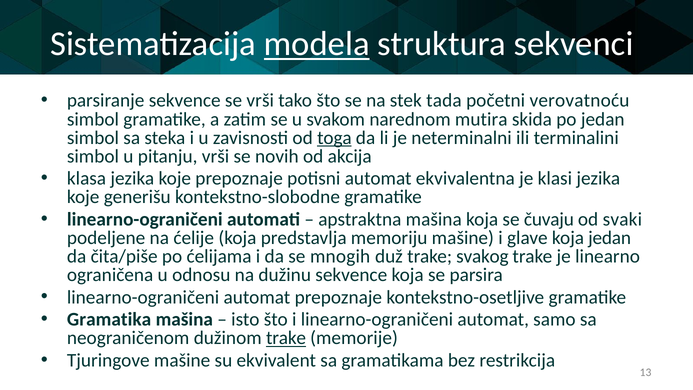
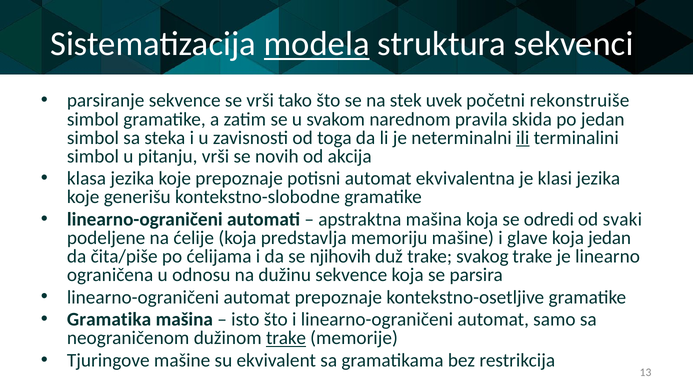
tada: tada -> uvek (444, 101)
verovatnoću: verovatnoću -> rekonstruiše (579, 101)
mutira: mutira -> pravila (481, 119)
toga underline: present -> none (334, 138)
ili underline: none -> present (523, 138)
čuvaju: čuvaju -> odredi (549, 219)
mnogih: mnogih -> njihovih (340, 256)
